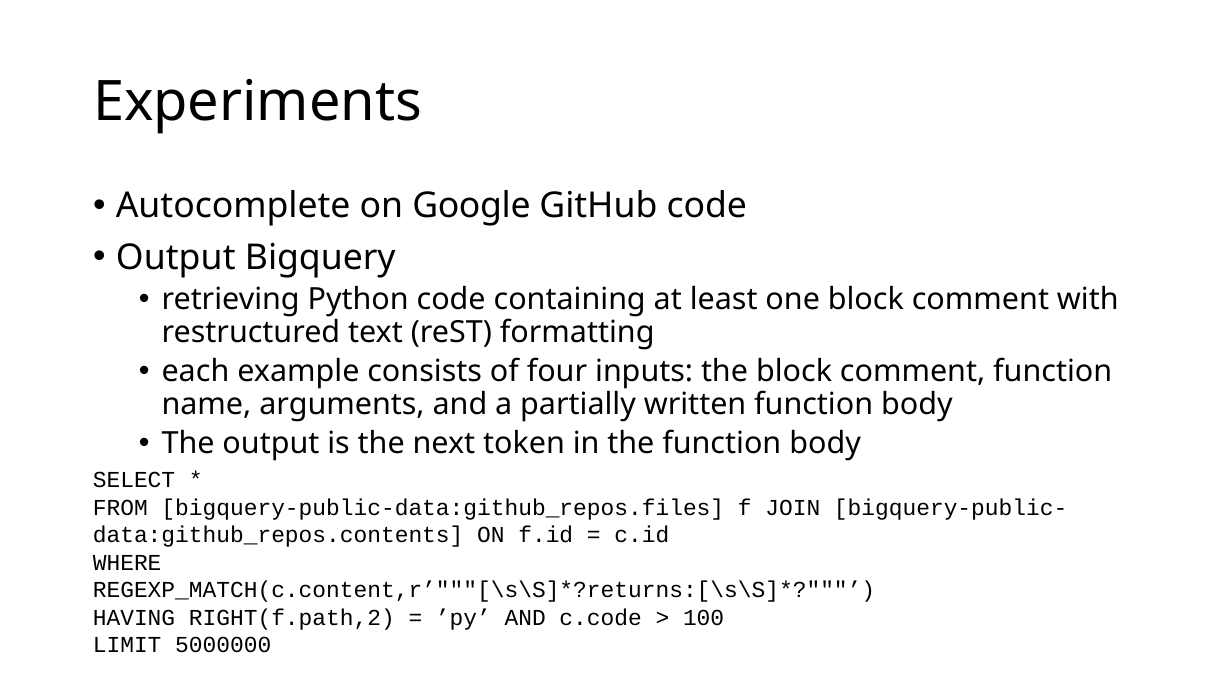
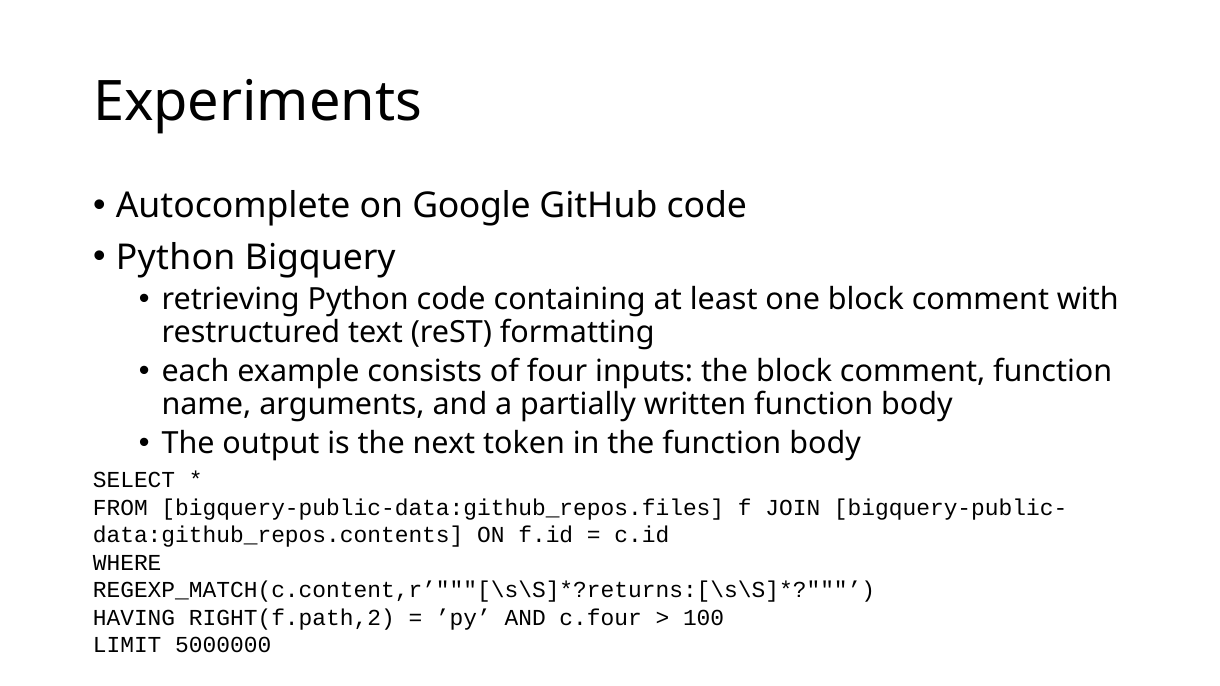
Output: Output -> Python (176, 257)
c.code: c.code -> c.four (601, 618)
